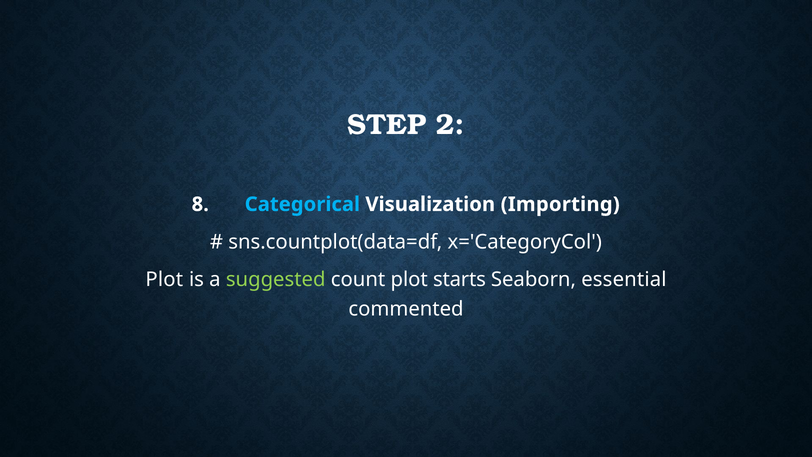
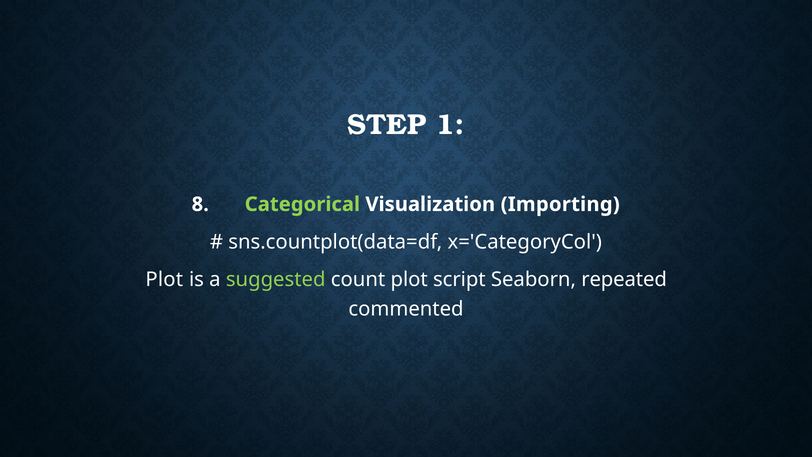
2: 2 -> 1 (450, 125)
Categorical colour: light blue -> light green (302, 204)
starts: starts -> script (459, 280)
essential: essential -> repeated (624, 280)
